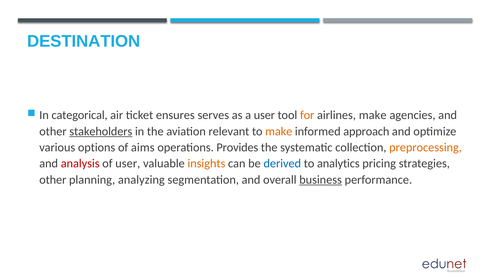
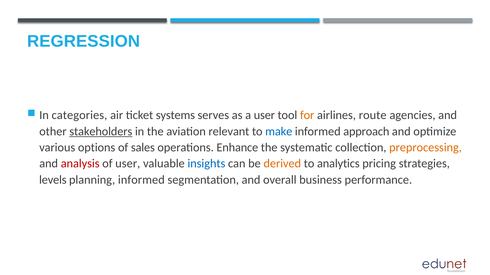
DESTINATION: DESTINATION -> REGRESSION (84, 41)
categorical: categorical -> categories (79, 115)
ensures: ensures -> systems (175, 115)
airlines make: make -> route (373, 115)
make colour: orange -> blue (279, 132)
aims: aims -> sales (143, 148)
Provides: Provides -> Enhance (237, 148)
insights colour: orange -> blue (206, 164)
derived colour: blue -> orange (282, 164)
other: other -> levels (53, 180)
planning analyzing: analyzing -> informed (141, 180)
business underline: present -> none (321, 180)
